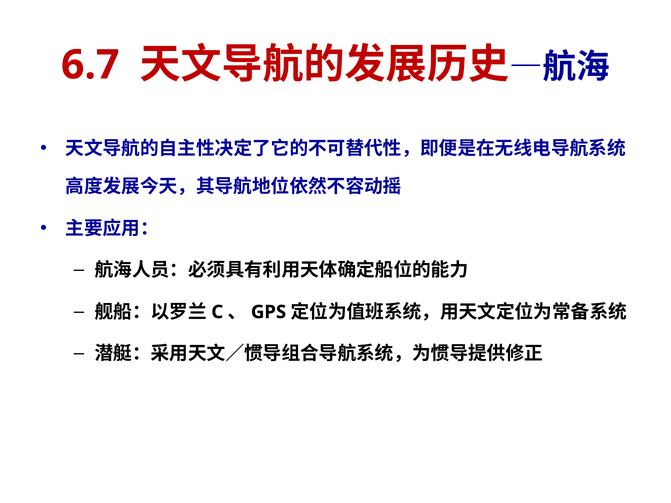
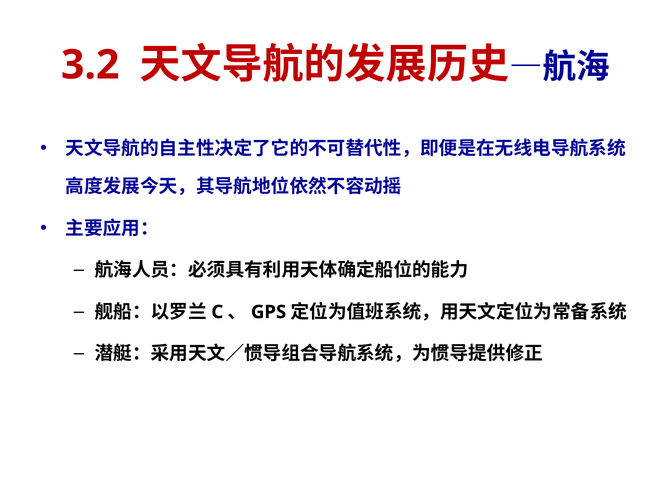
6.7: 6.7 -> 3.2 (90, 65)
